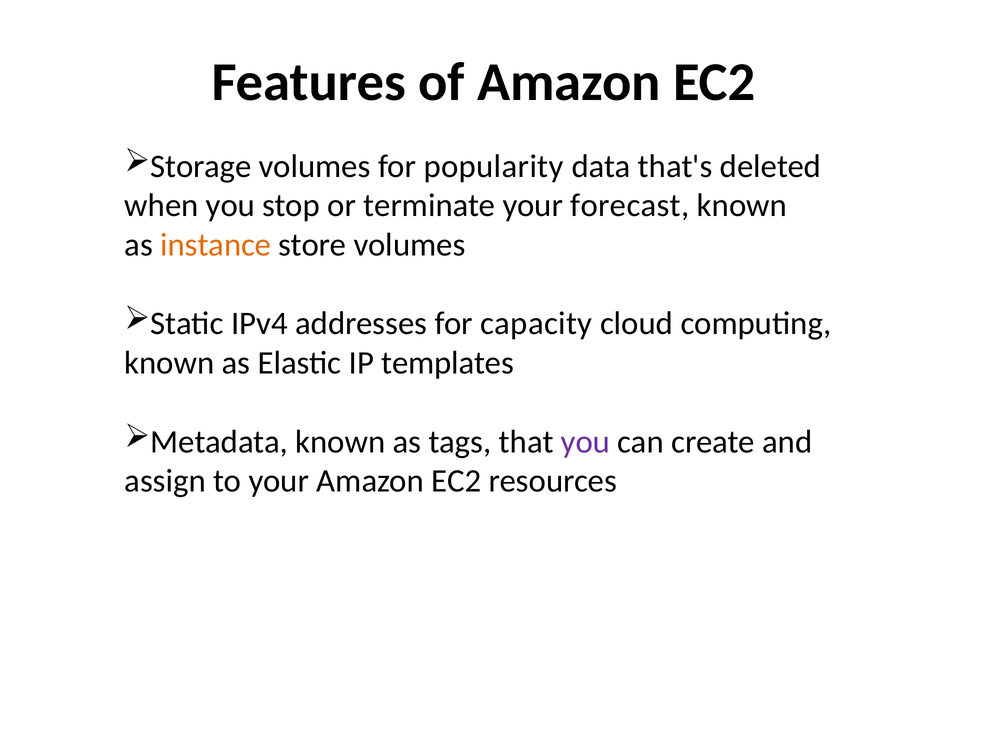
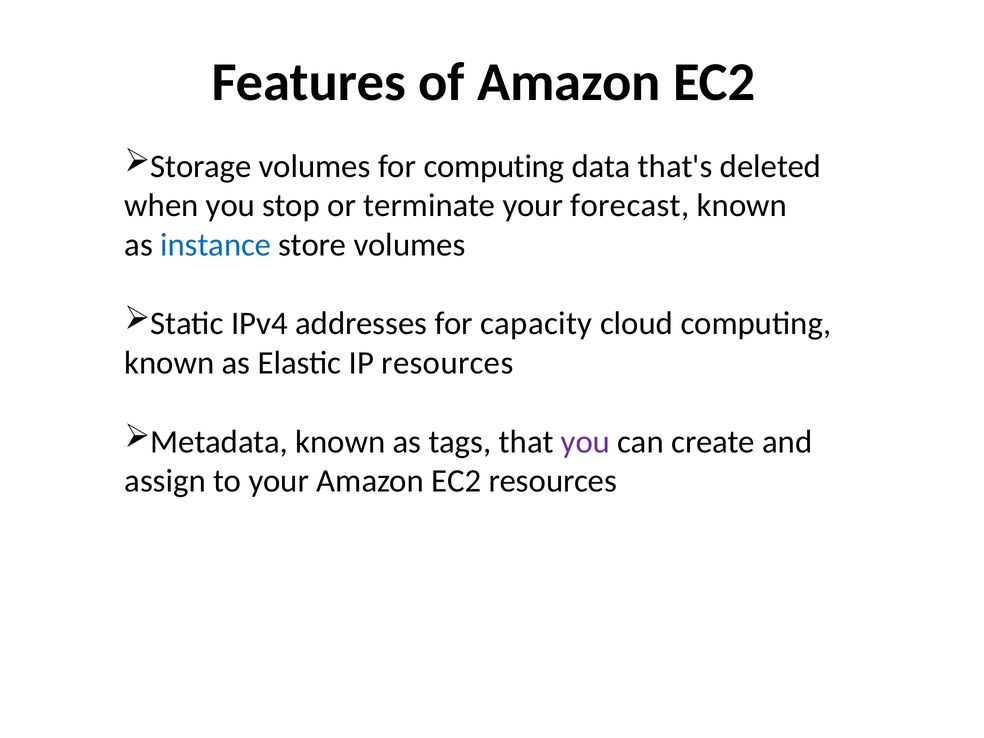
for popularity: popularity -> computing (494, 166)
instance colour: orange -> blue (216, 245)
IP templates: templates -> resources (447, 363)
